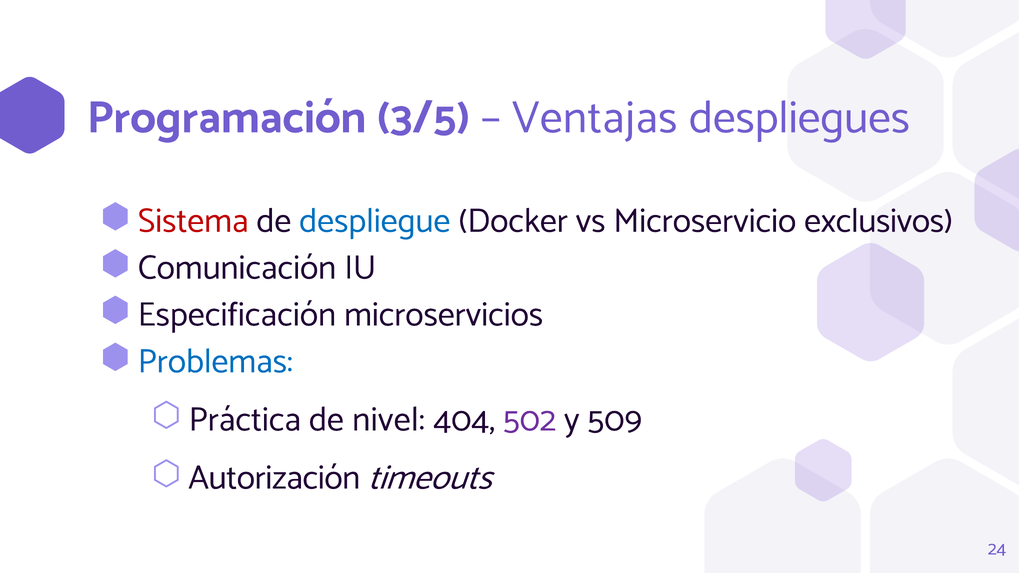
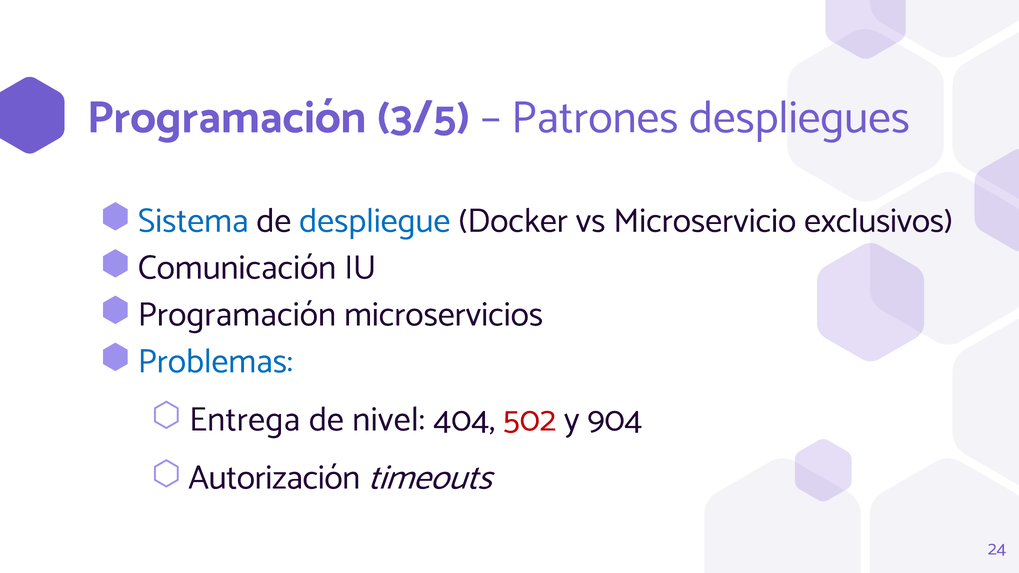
Ventajas: Ventajas -> Patrones (595, 117)
Sistema colour: red -> blue (193, 221)
Especificación: Especificación -> Programación (237, 314)
Práctica: Práctica -> Entrega (245, 419)
502 colour: purple -> red (529, 419)
509: 509 -> 904 (615, 419)
